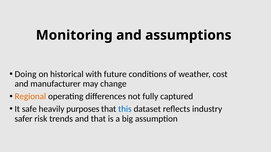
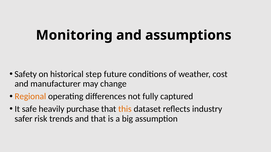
Doing: Doing -> Safety (26, 74)
with: with -> step (94, 74)
purposes: purposes -> purchase (83, 109)
this colour: blue -> orange (125, 109)
